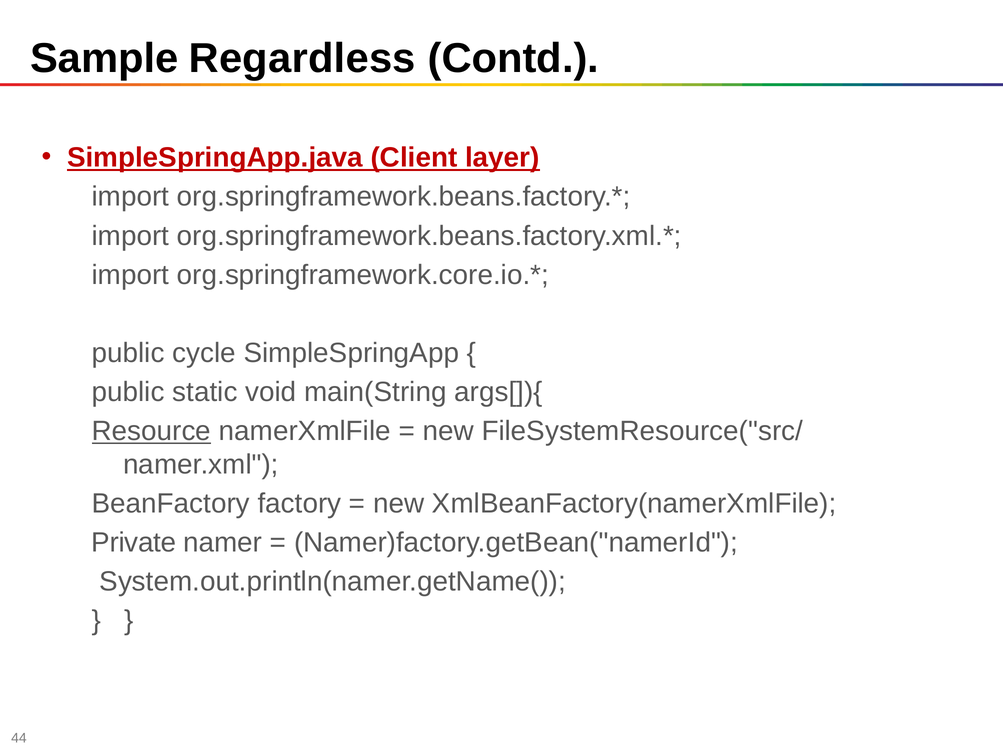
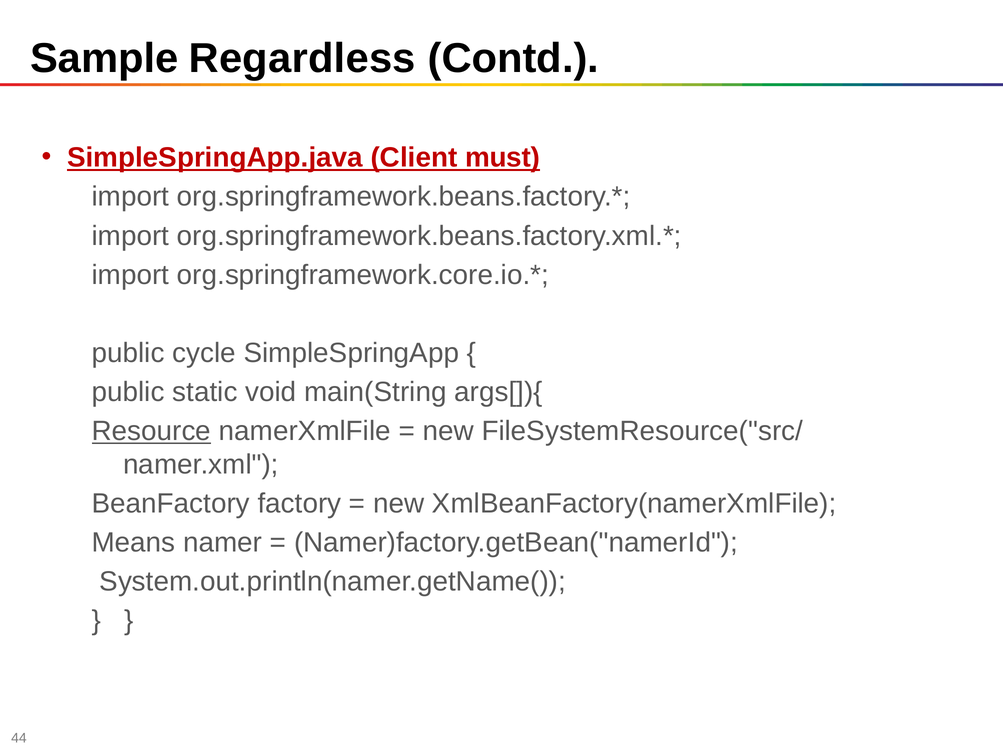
layer: layer -> must (502, 158)
Private: Private -> Means (134, 543)
